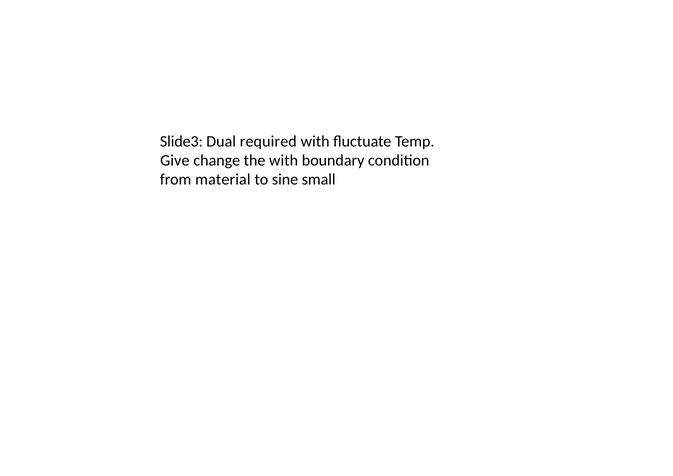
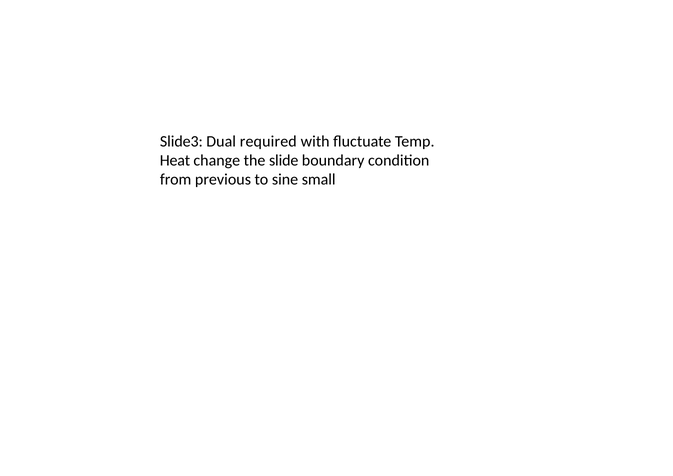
Give: Give -> Heat (175, 160)
the with: with -> slide (284, 160)
material: material -> previous (223, 180)
